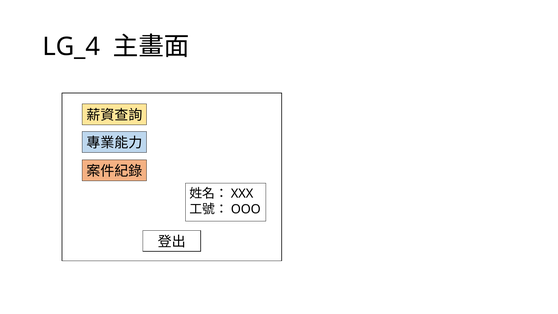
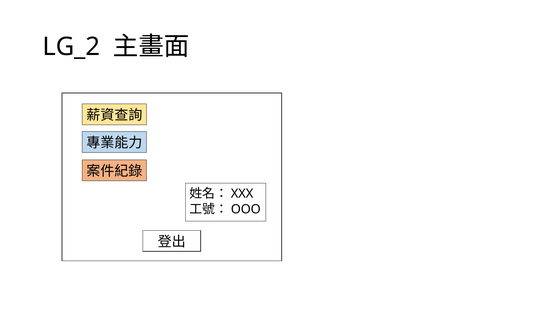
LG_4: LG_4 -> LG_2 (71, 47)
